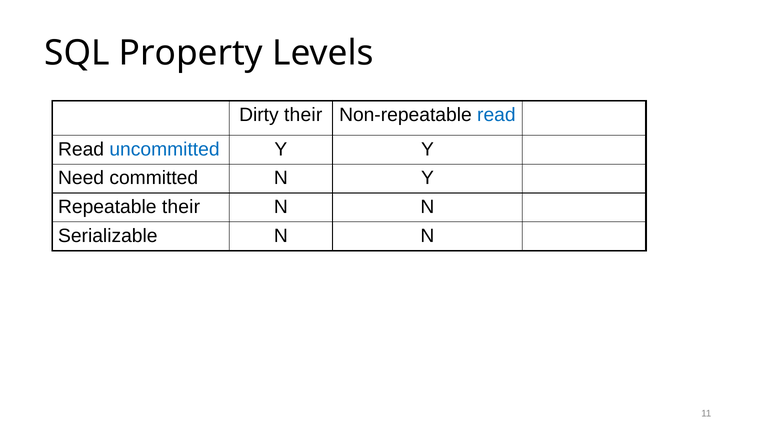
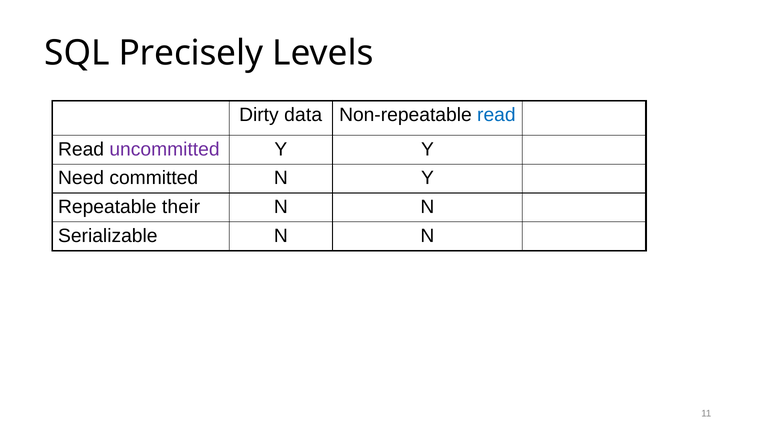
Property: Property -> Precisely (191, 53)
Dirty their: their -> data (303, 115)
uncommitted colour: blue -> purple (164, 149)
